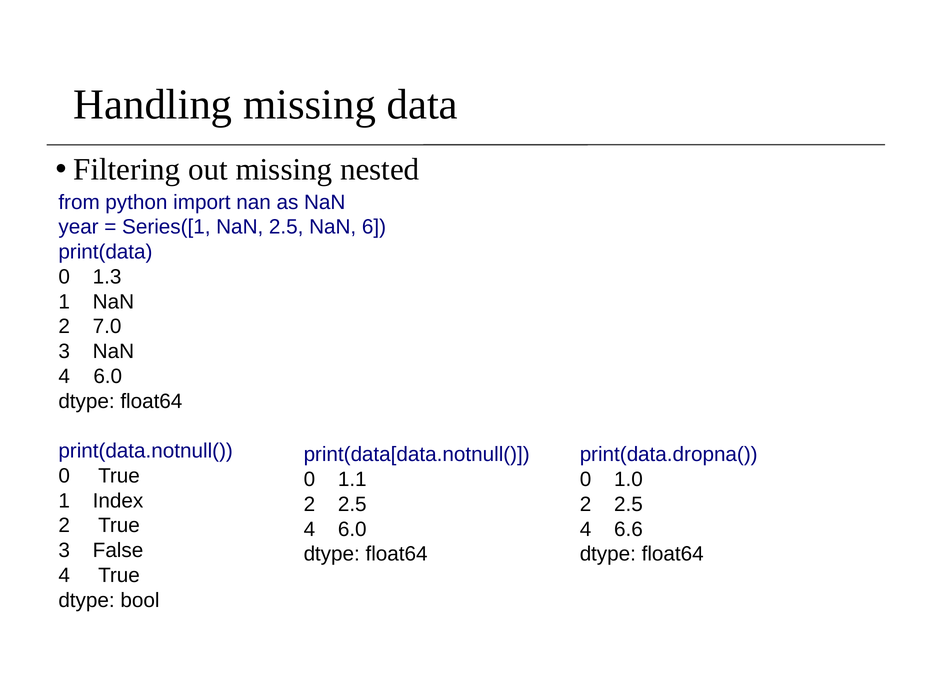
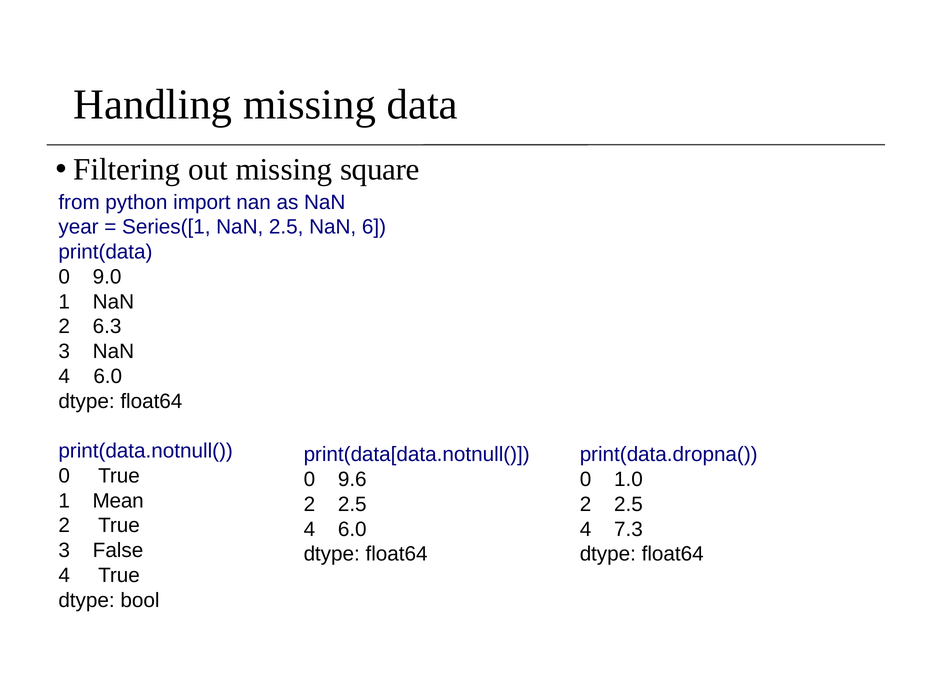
nested: nested -> square (380, 169)
1.3: 1.3 -> 9.0 (107, 277)
7.0: 7.0 -> 6.3 (107, 326)
1.1: 1.1 -> 9.6 (352, 479)
Index: Index -> Mean (118, 501)
6.6: 6.6 -> 7.3 (628, 529)
